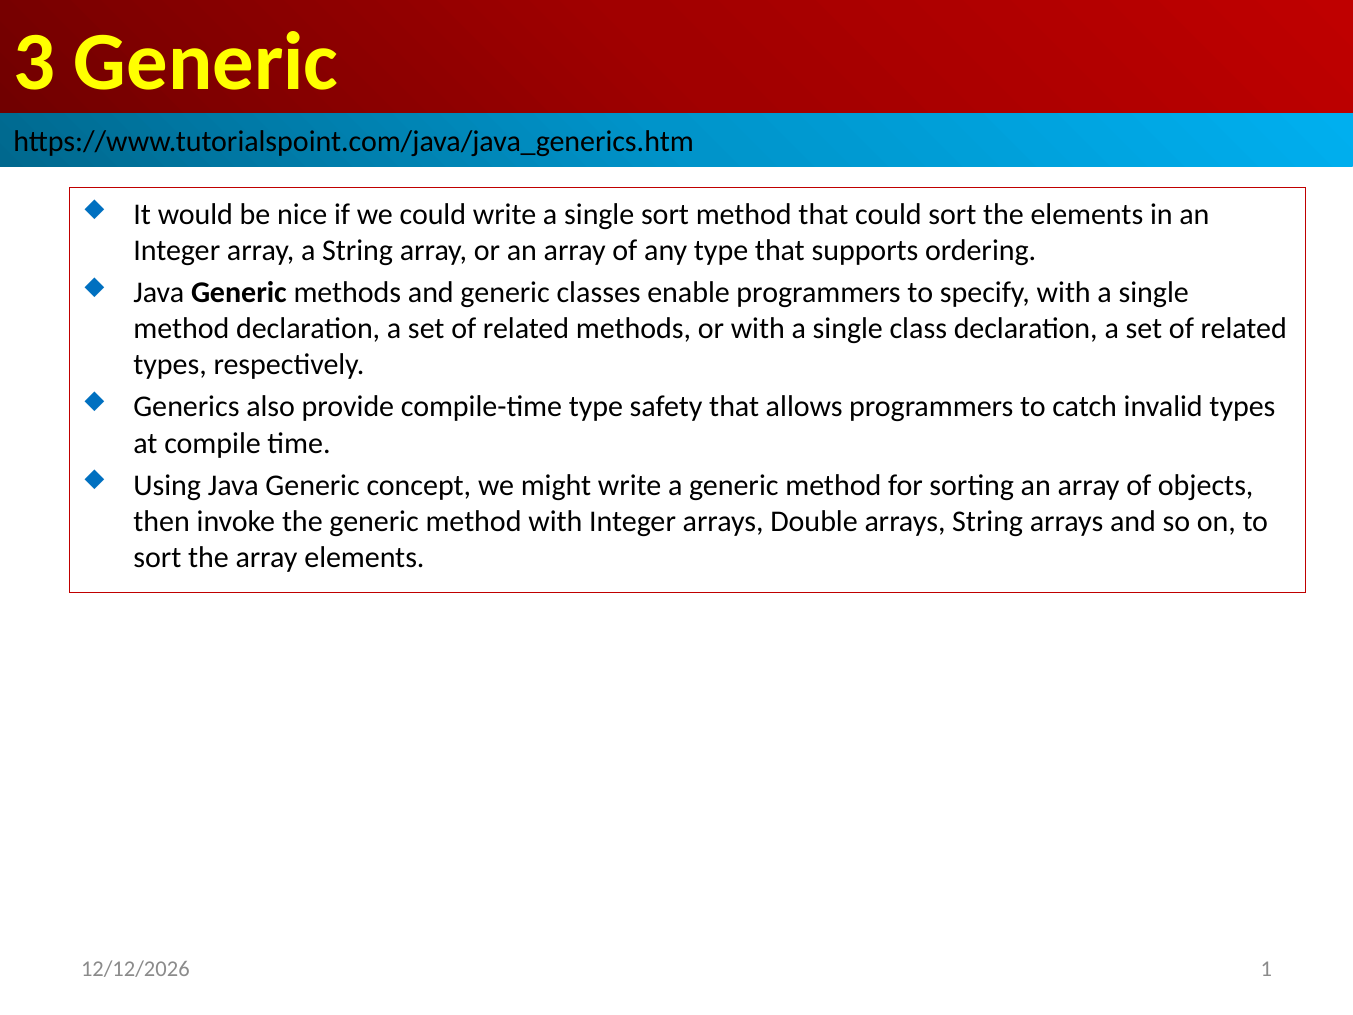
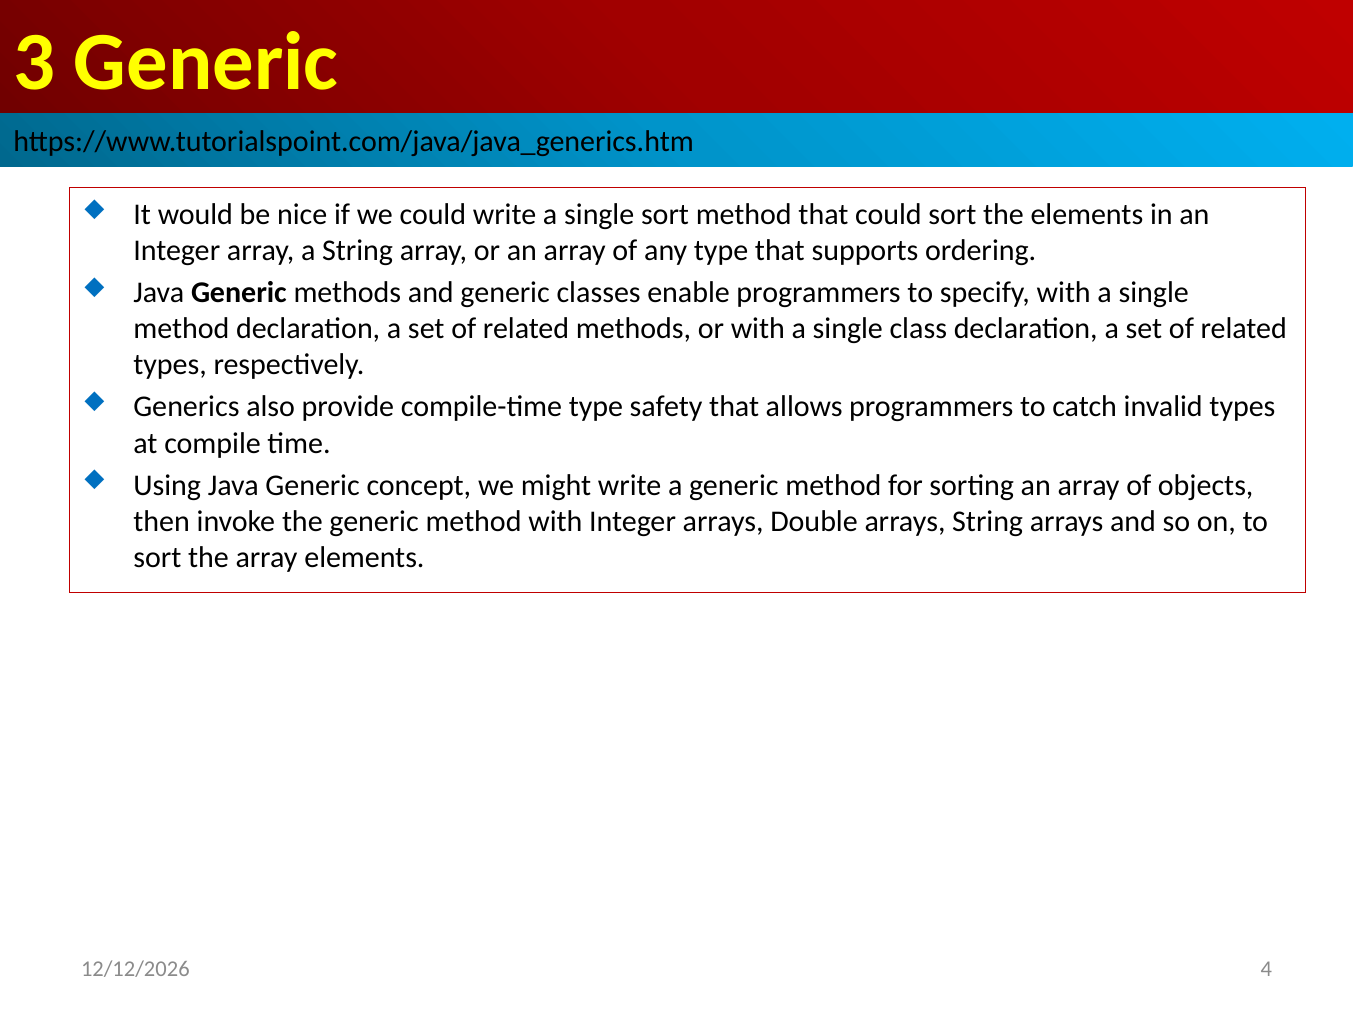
1: 1 -> 4 (1266, 969)
